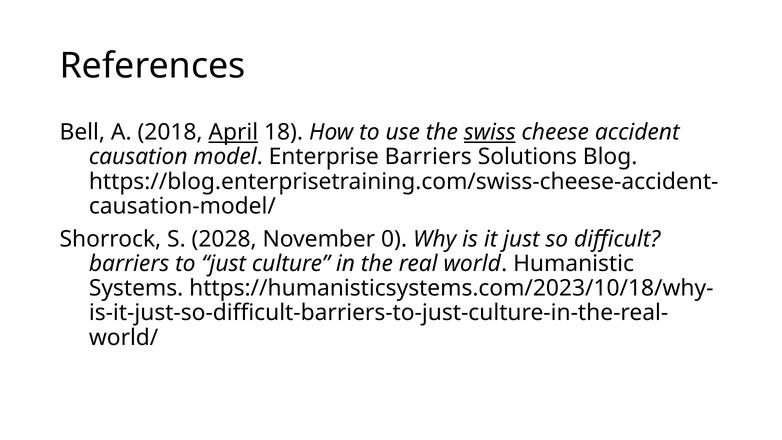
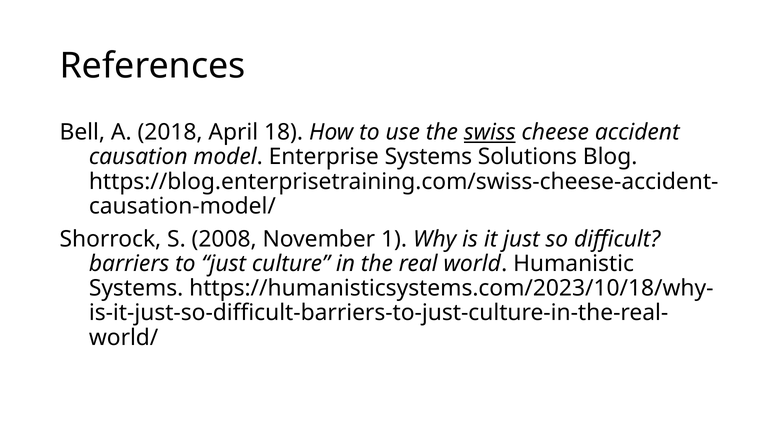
April underline: present -> none (233, 132)
Enterprise Barriers: Barriers -> Systems (428, 157)
2028: 2028 -> 2008 (224, 239)
0: 0 -> 1 (394, 239)
